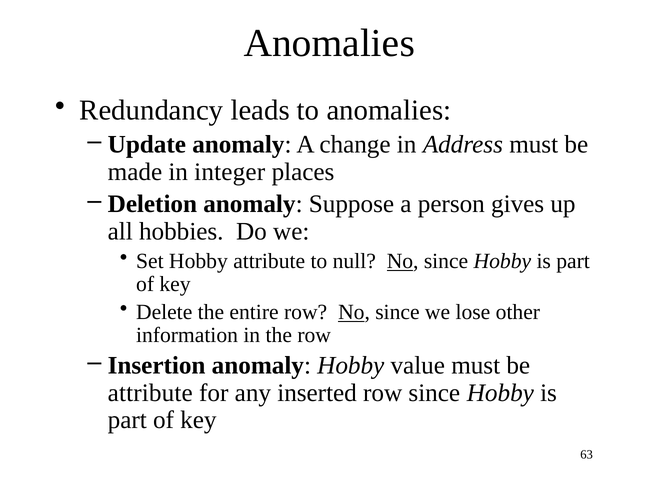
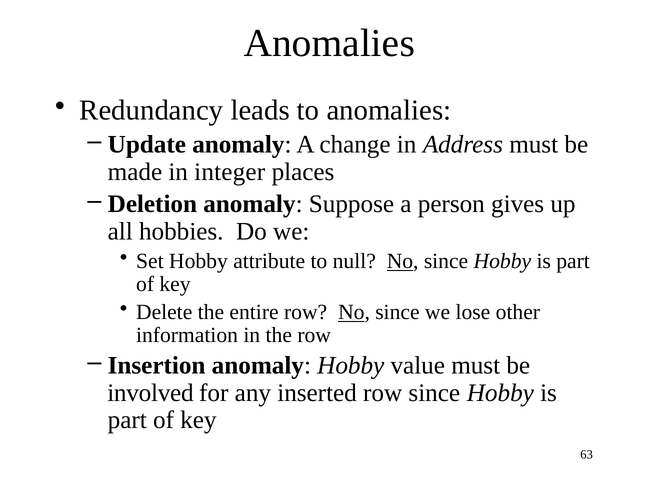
attribute: attribute -> involved (150, 393)
